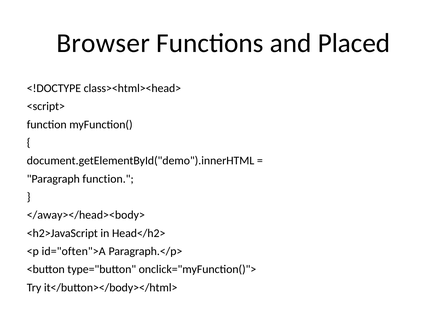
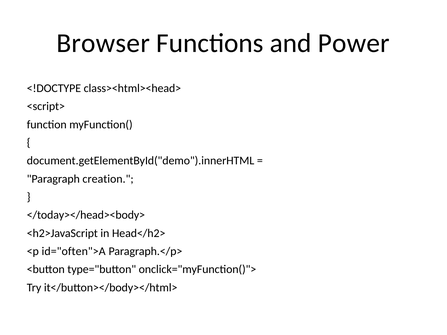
Placed: Placed -> Power (354, 43)
Paragraph function: function -> creation (108, 179)
</away></head><body>: </away></head><body> -> </today></head><body> (86, 215)
